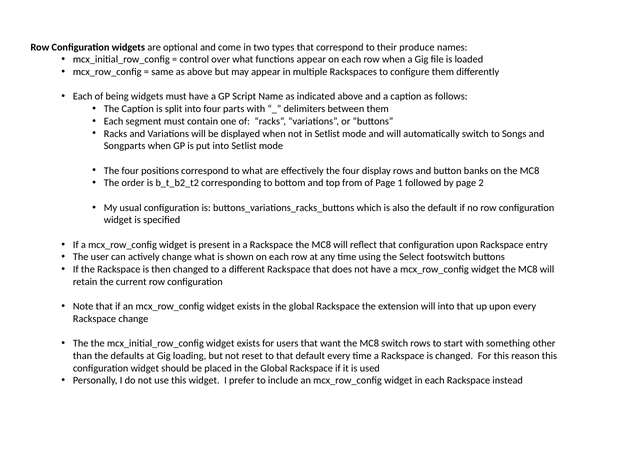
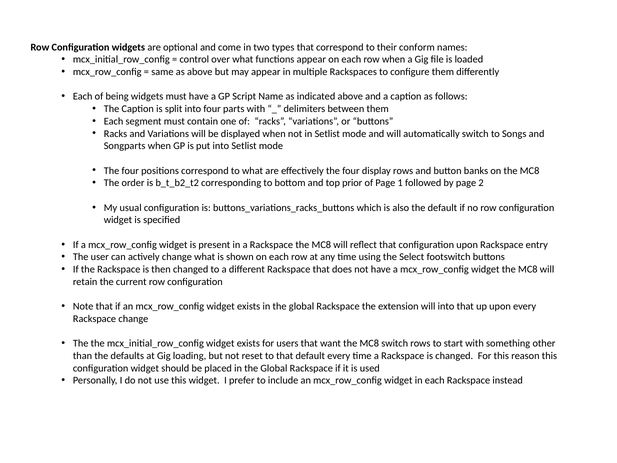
produce: produce -> conform (417, 47)
from: from -> prior (352, 183)
